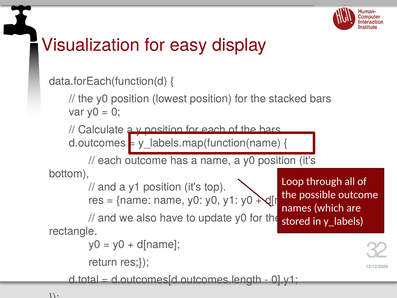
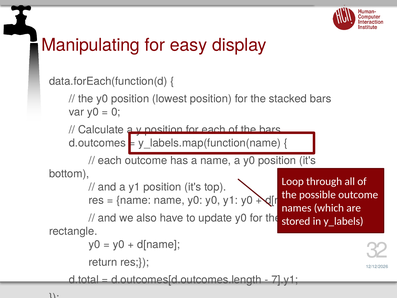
Visualization: Visualization -> Manipulating (91, 45)
0].y1: 0].y1 -> 7].y1 (285, 280)
